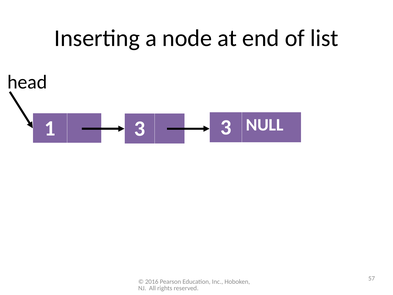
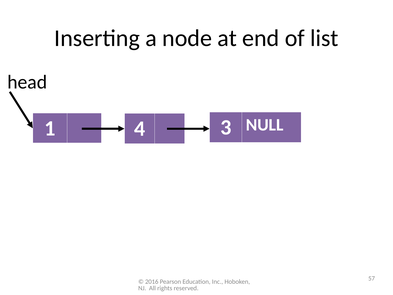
1 3: 3 -> 4 (140, 129)
